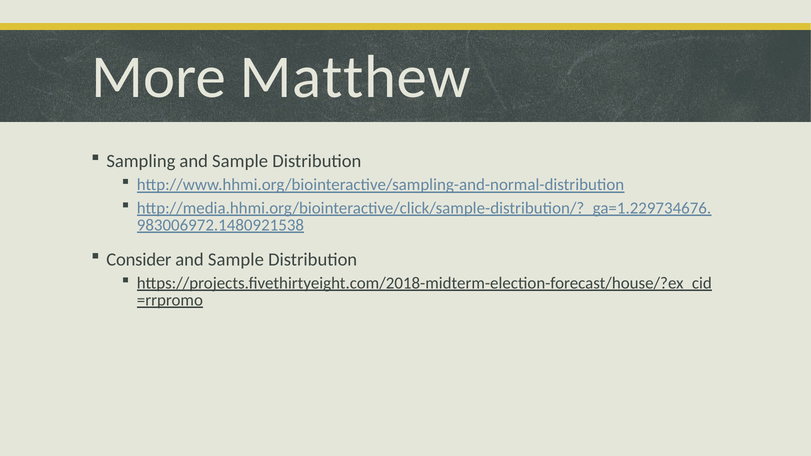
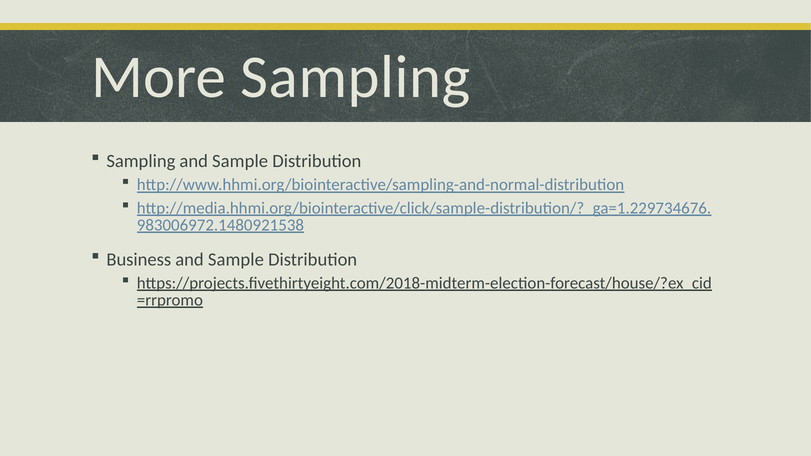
More Matthew: Matthew -> Sampling (355, 77)
Consider: Consider -> Business (139, 260)
